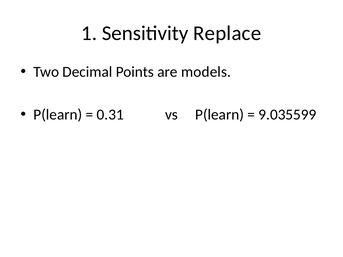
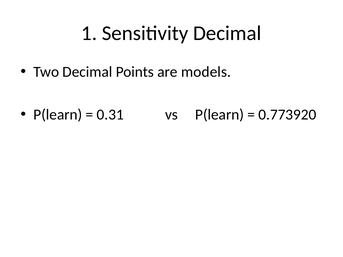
Sensitivity Replace: Replace -> Decimal (227, 33)
9.035599: 9.035599 -> 0.773920 (287, 115)
